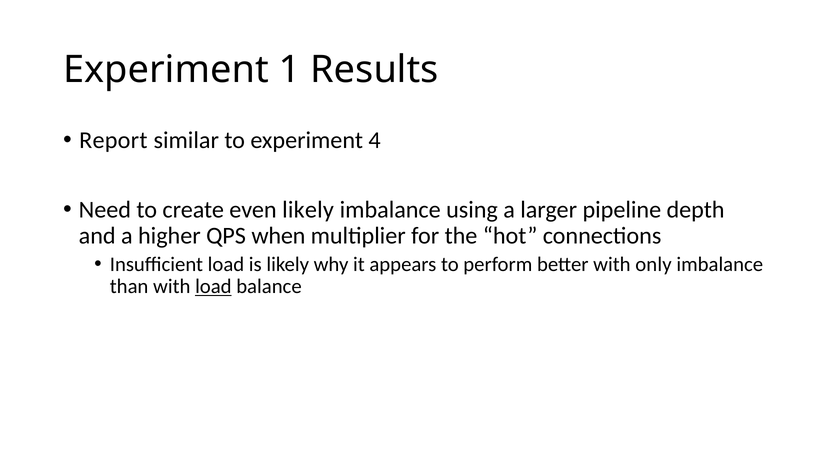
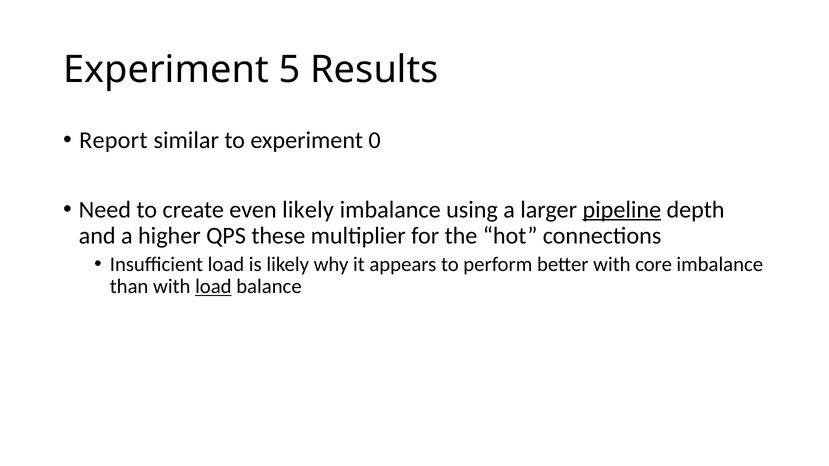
1: 1 -> 5 (289, 70)
4: 4 -> 0 (374, 140)
pipeline underline: none -> present (622, 210)
when: when -> these (278, 236)
only: only -> core (654, 264)
